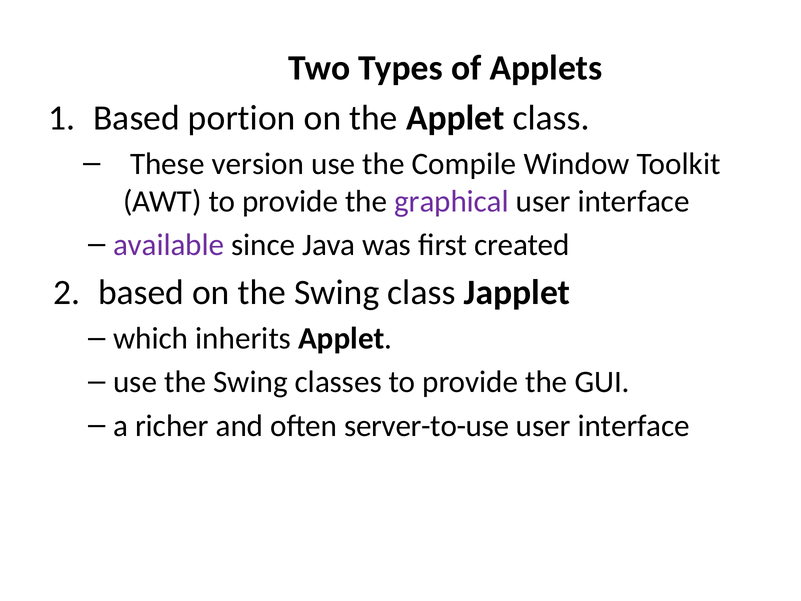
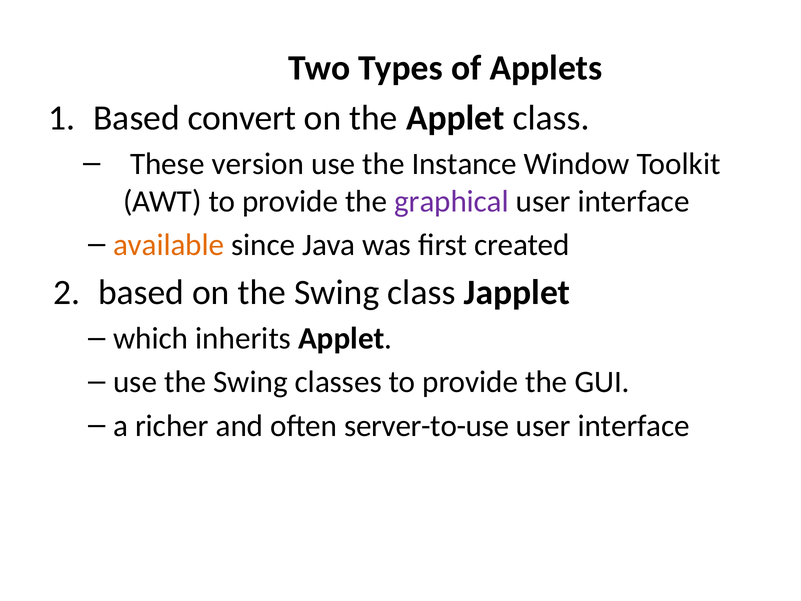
portion: portion -> convert (242, 118)
Compile: Compile -> Instance (464, 164)
available colour: purple -> orange (169, 245)
